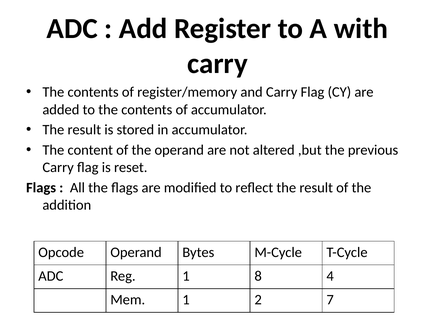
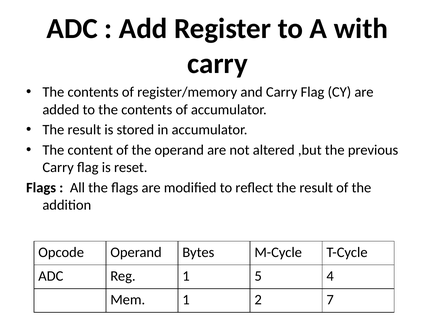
8: 8 -> 5 (258, 276)
